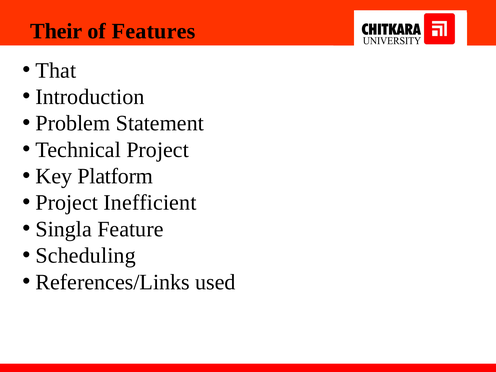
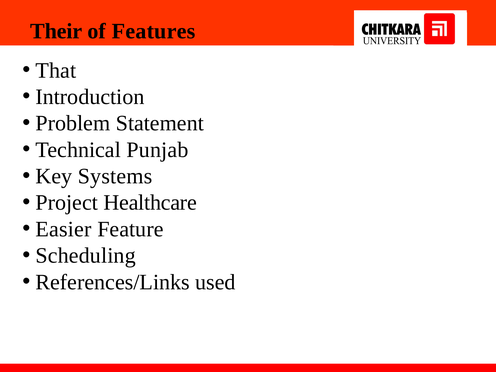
Technical Project: Project -> Punjab (157, 150)
Platform: Platform -> Systems (115, 176)
Inefficient: Inefficient -> Healthcare (150, 203)
Singla: Singla -> Easier (64, 229)
